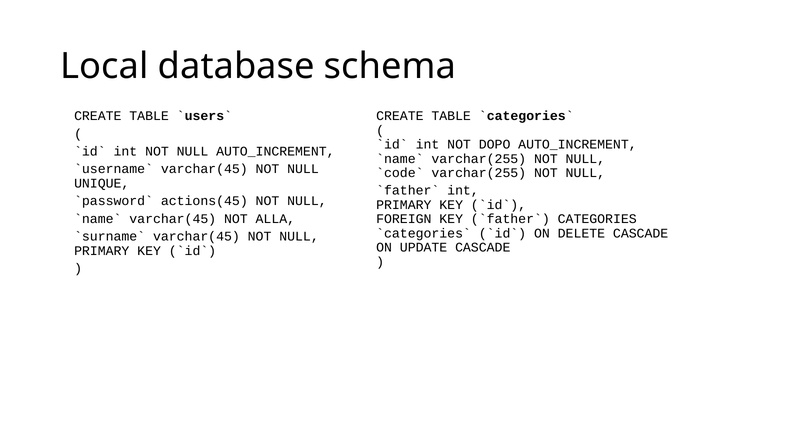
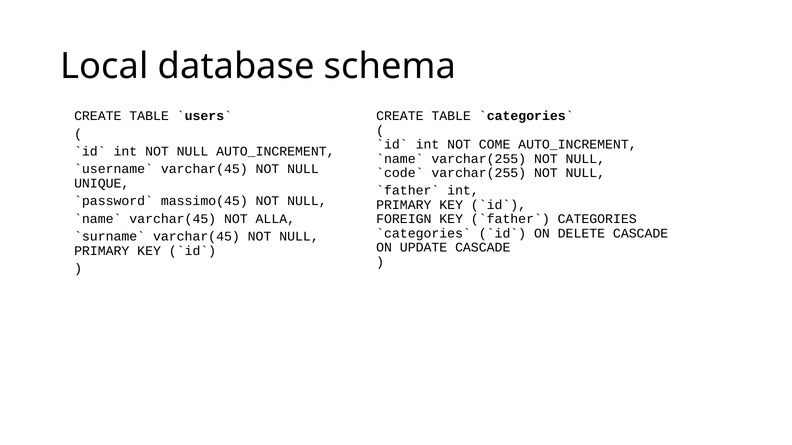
DOPO: DOPO -> COME (495, 145)
actions(45: actions(45 -> massimo(45 (204, 201)
